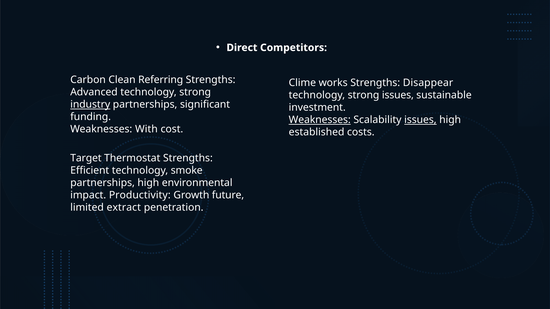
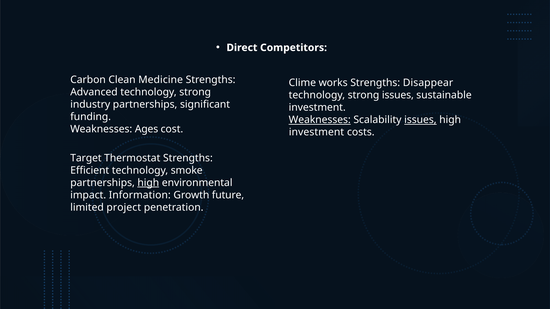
Referring: Referring -> Medicine (161, 80)
industry underline: present -> none (90, 105)
With: With -> Ages (147, 129)
established: established -> investment (317, 132)
high underline: none -> present (148, 183)
Productivity: Productivity -> Information (140, 195)
extract: extract -> project (124, 208)
